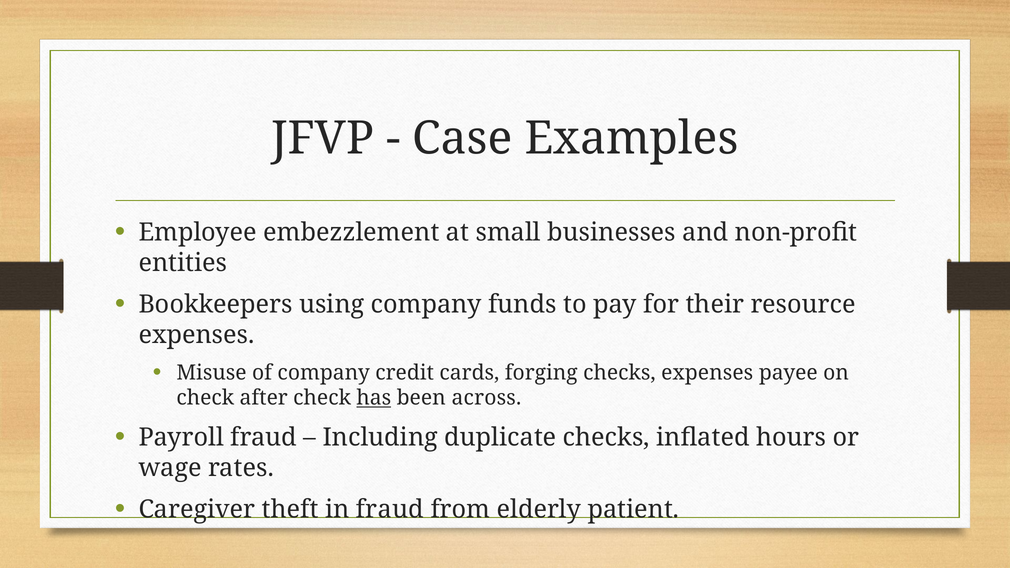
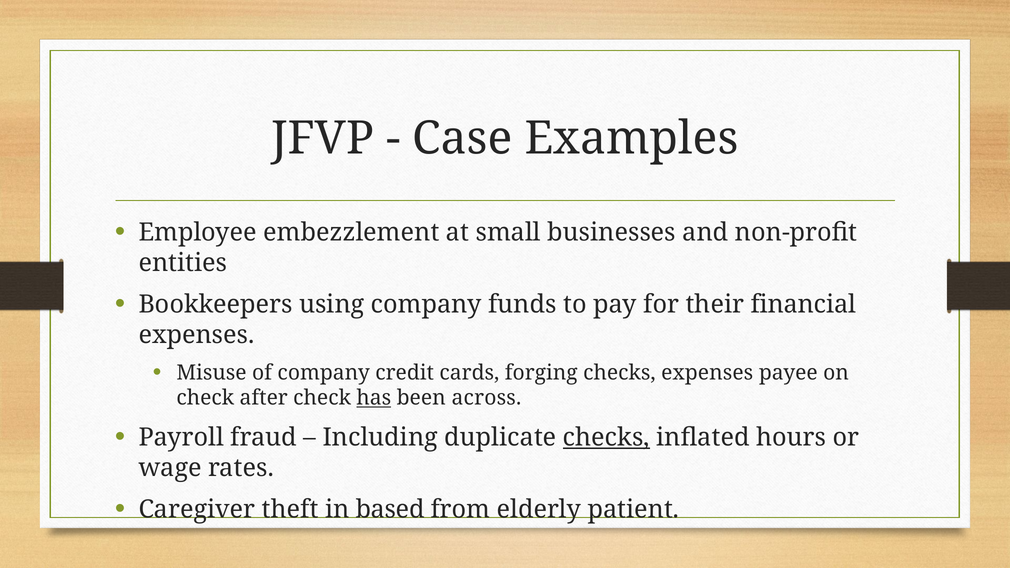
resource: resource -> financial (803, 305)
checks underline: none -> present (606, 438)
in fraud: fraud -> based (390, 509)
